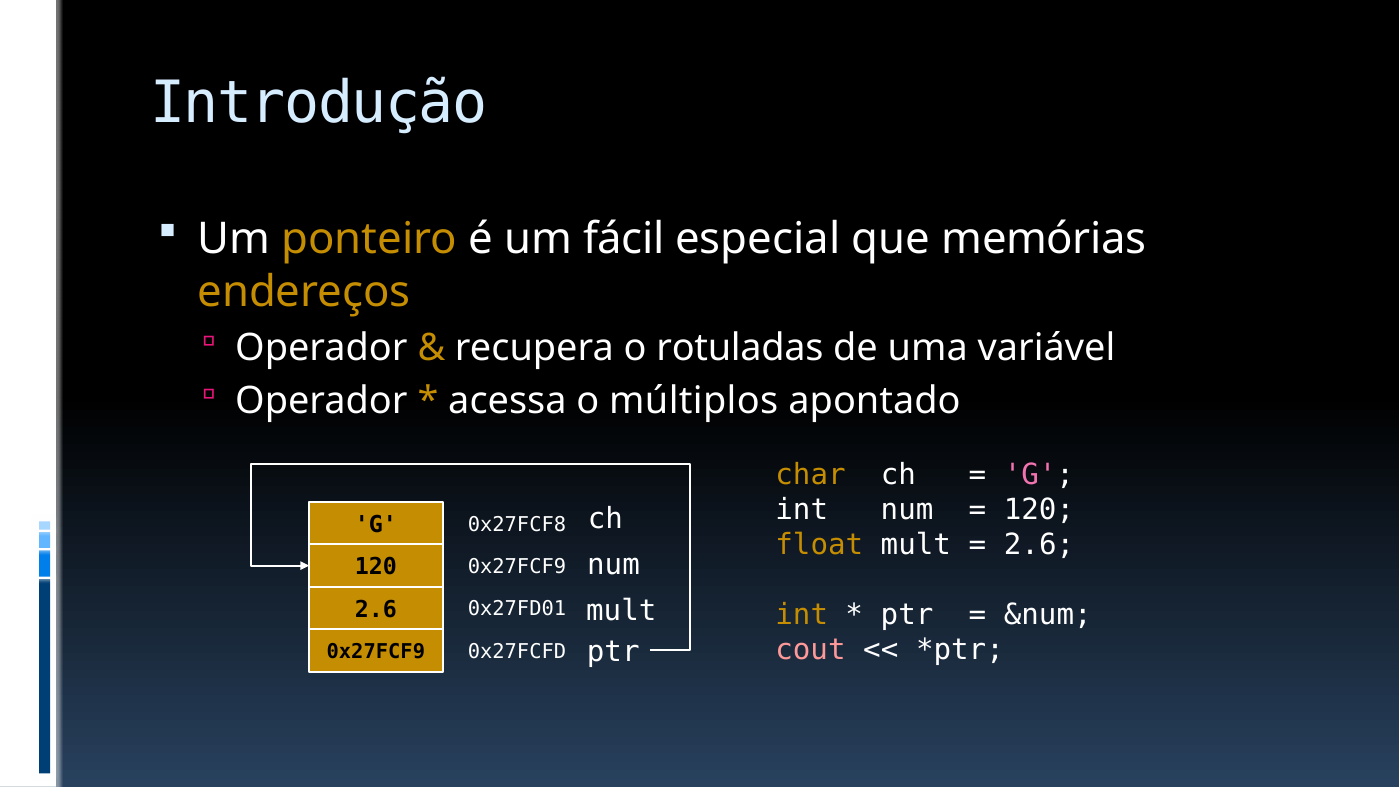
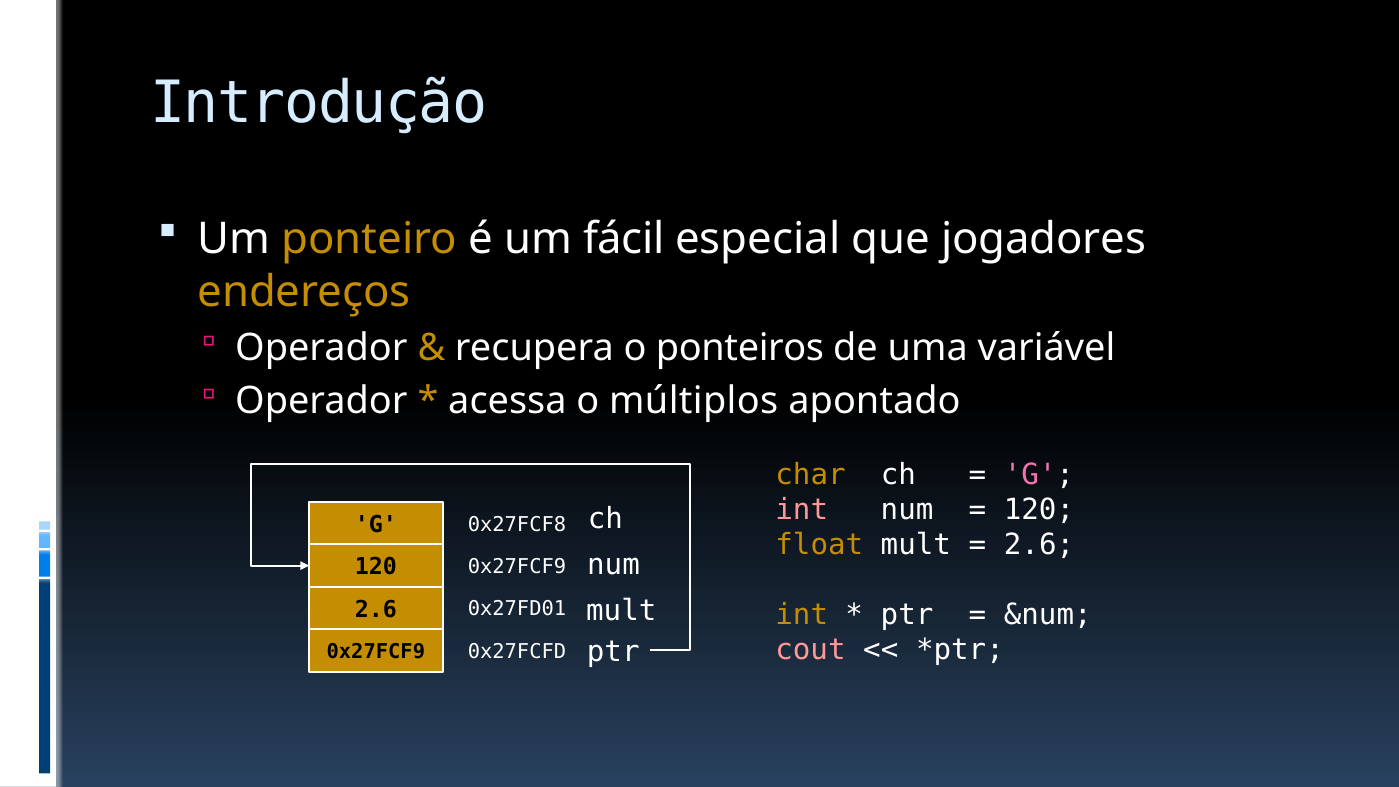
memórias: memórias -> jogadores (1044, 239)
rotuladas: rotuladas -> ponteiros (740, 348)
int colour: white -> pink (802, 510)
